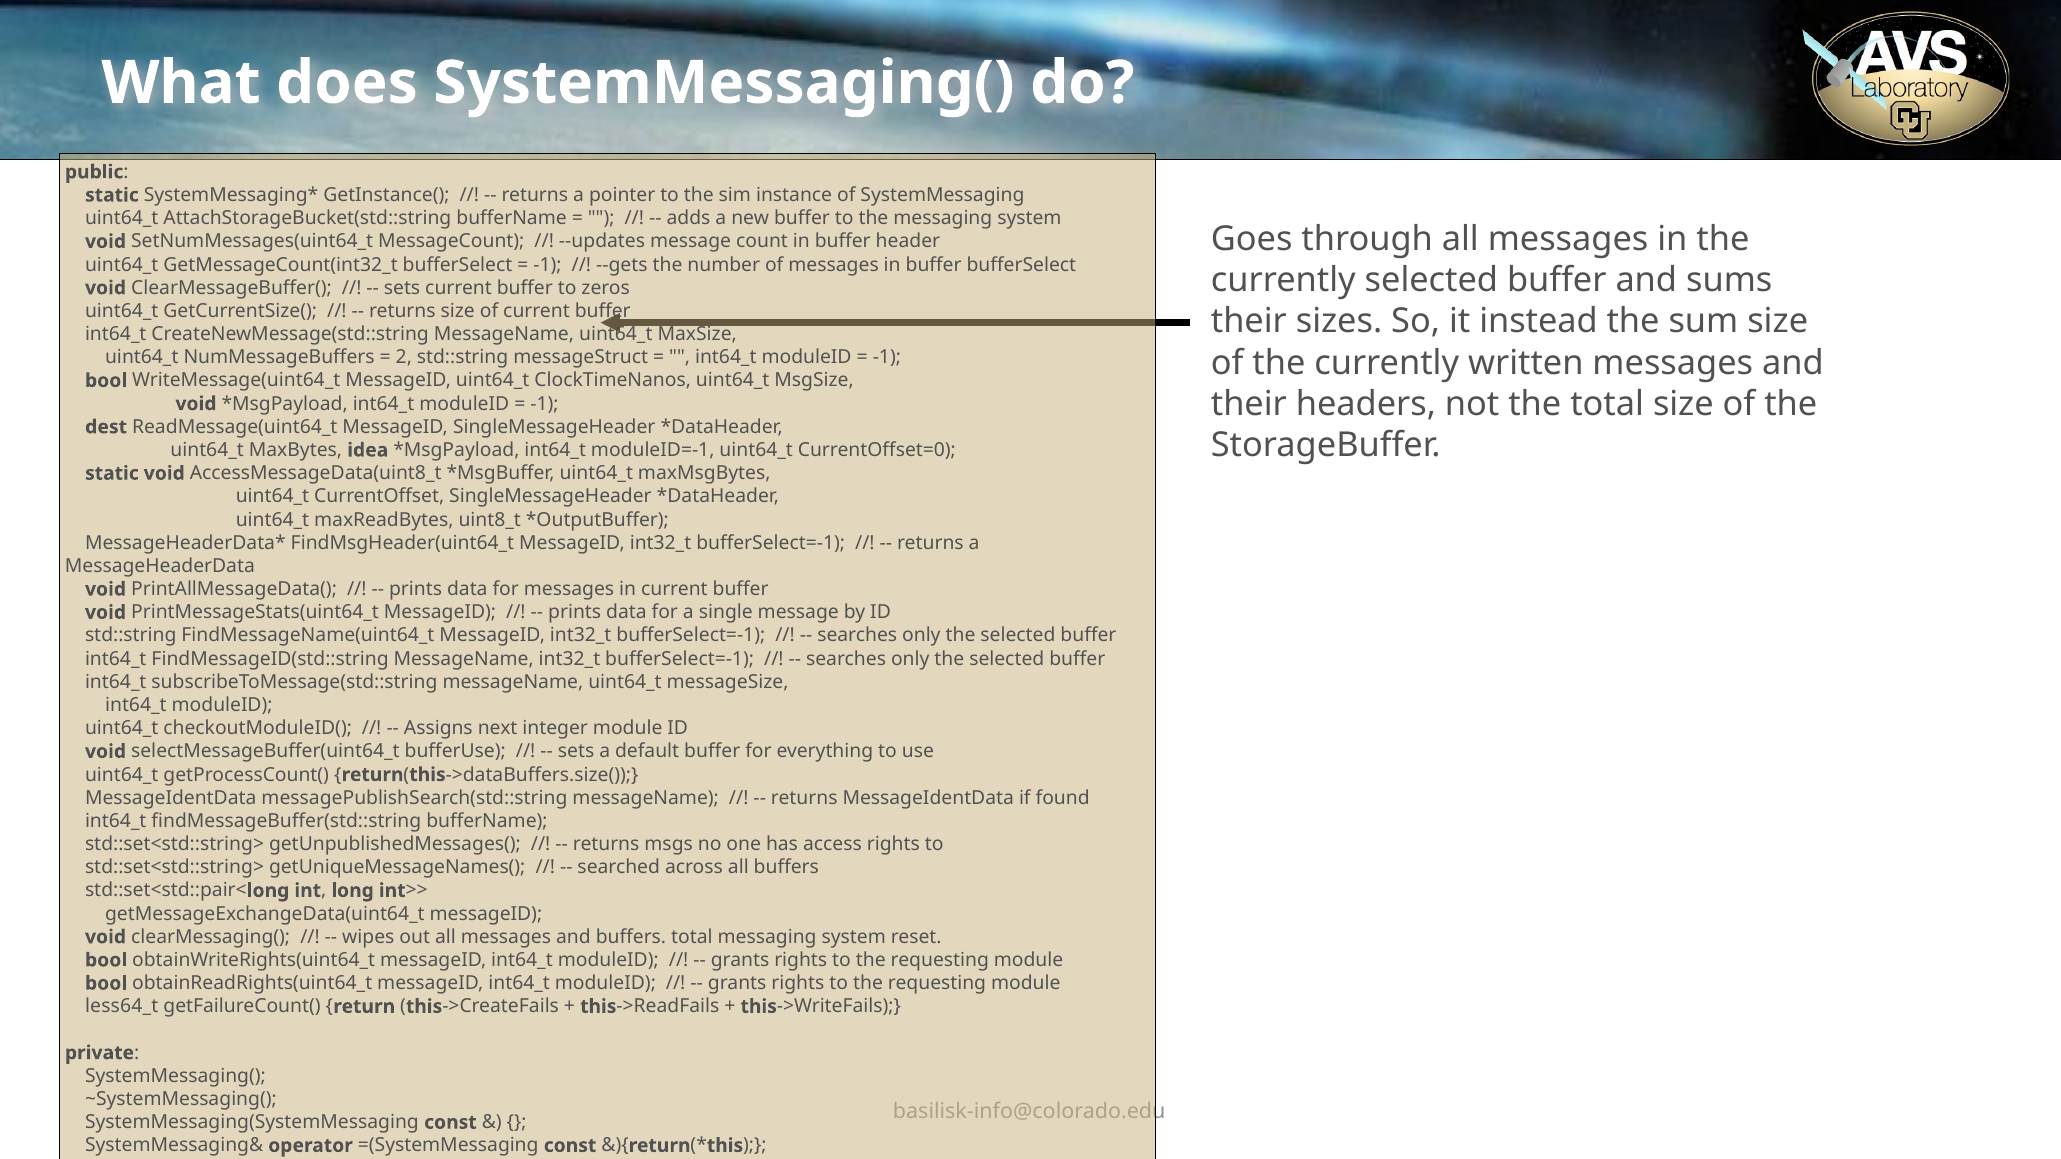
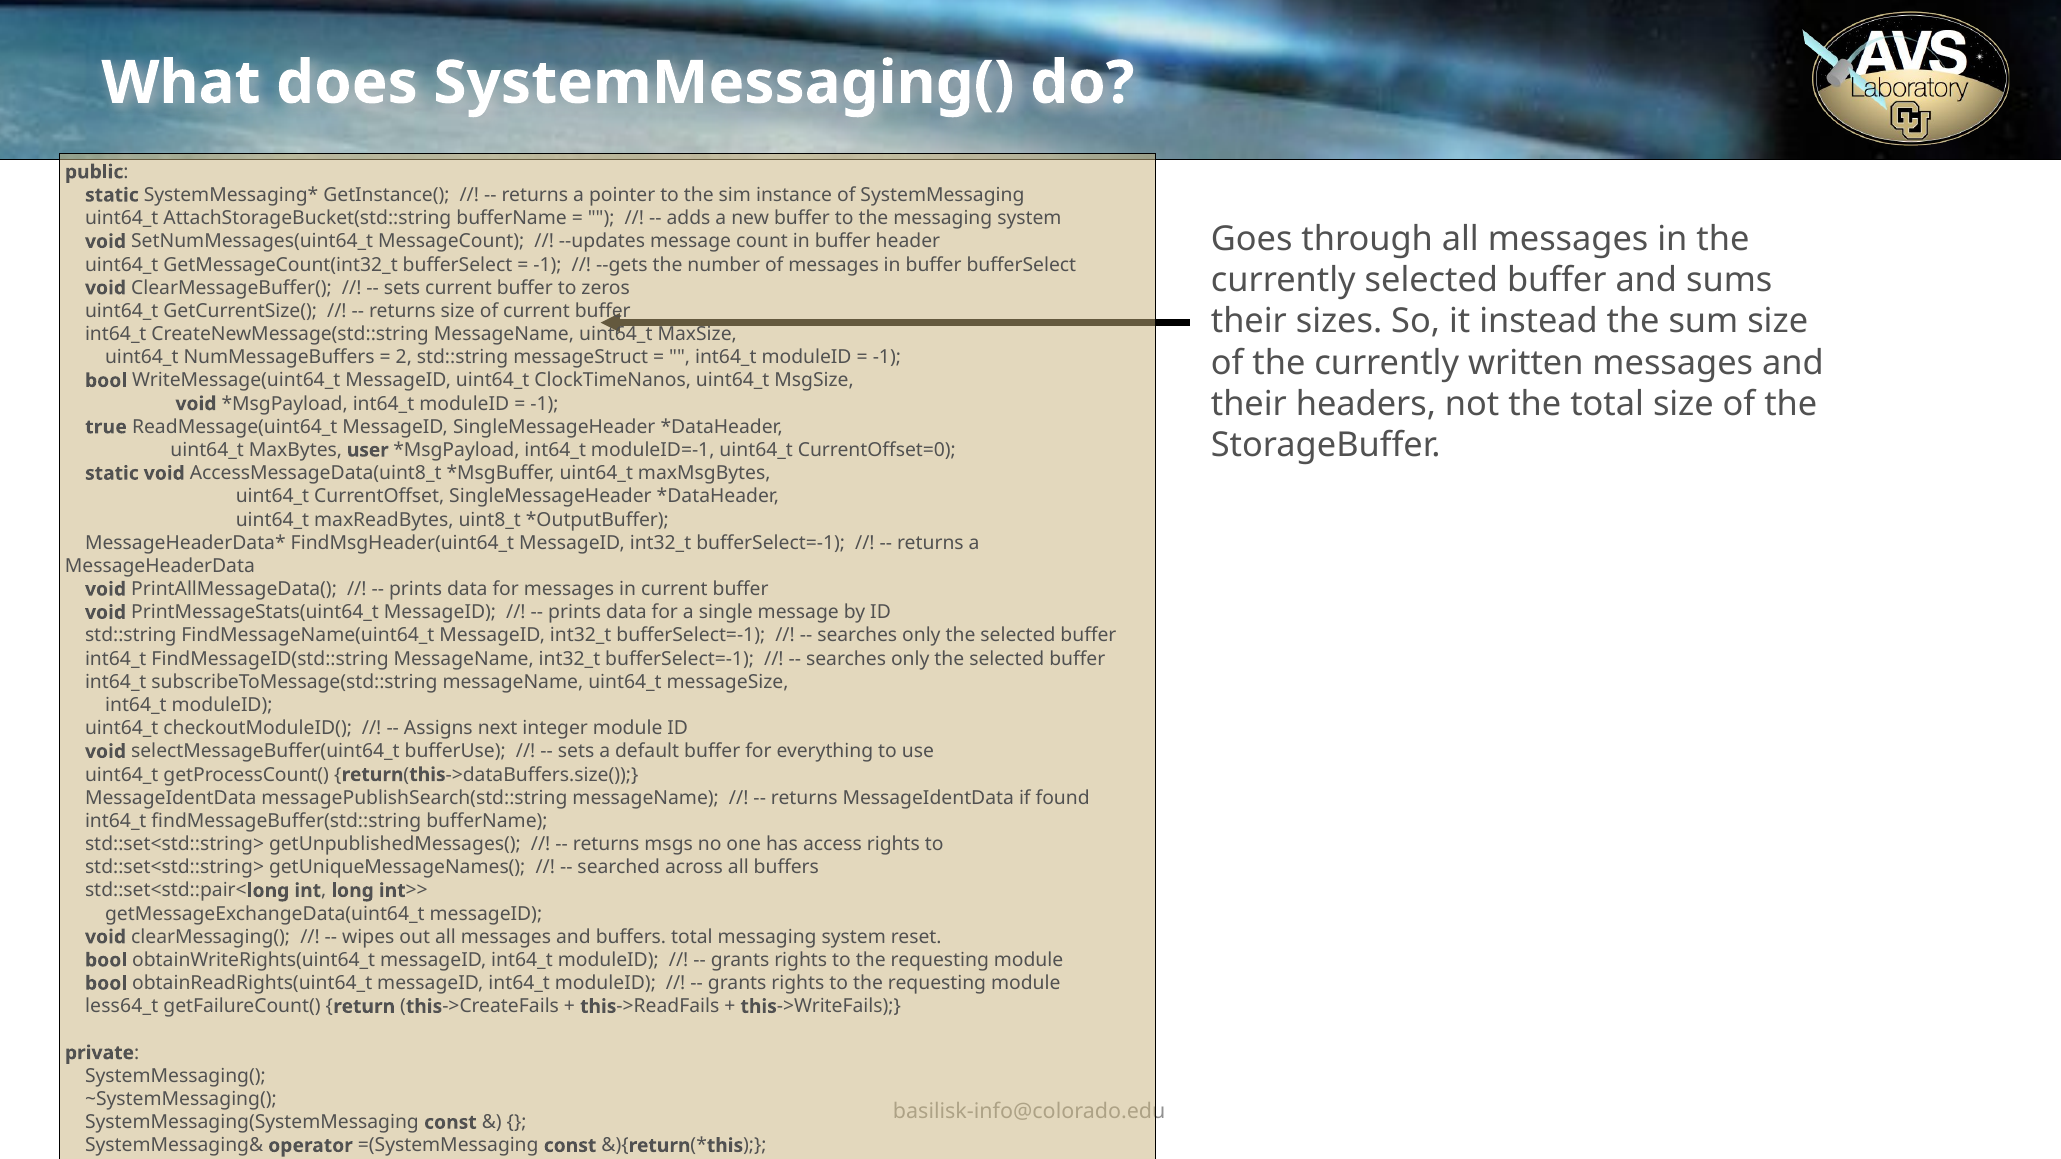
dest: dest -> true (106, 427)
idea: idea -> user (368, 450)
